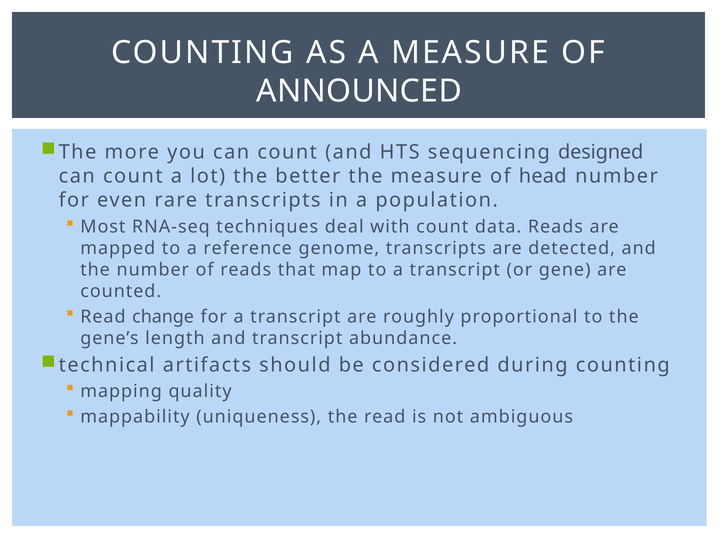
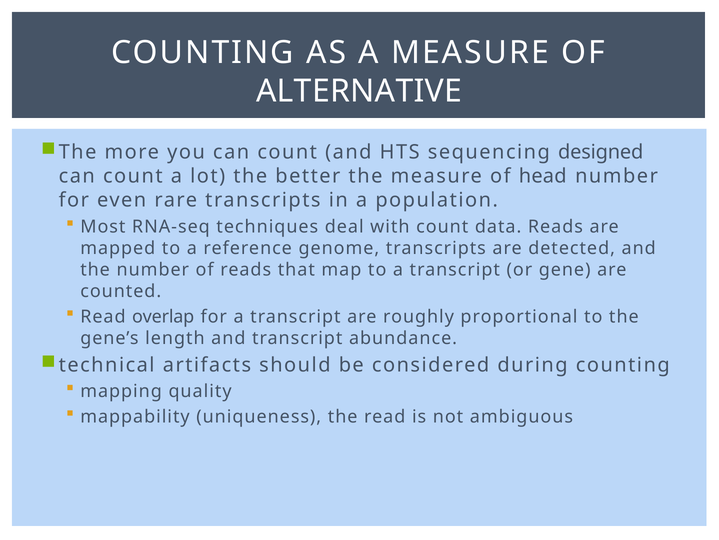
ANNOUNCED: ANNOUNCED -> ALTERNATIVE (359, 91)
change: change -> overlap (163, 316)
